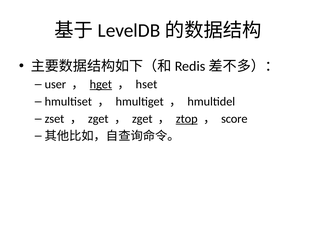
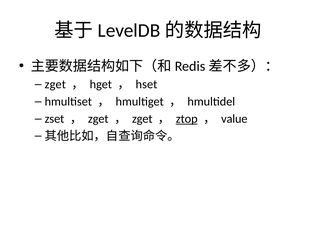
user: user -> zget (55, 84)
hget underline: present -> none (101, 84)
score: score -> value (234, 119)
